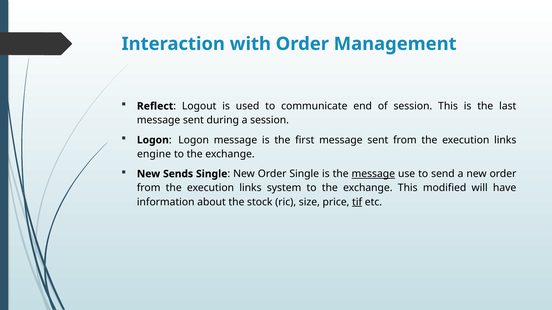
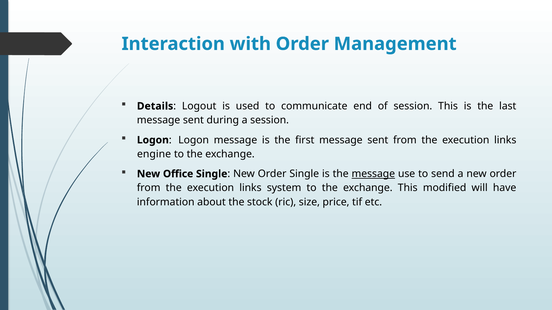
Reflect: Reflect -> Details (155, 106)
Sends: Sends -> Office (178, 174)
tif underline: present -> none (357, 202)
